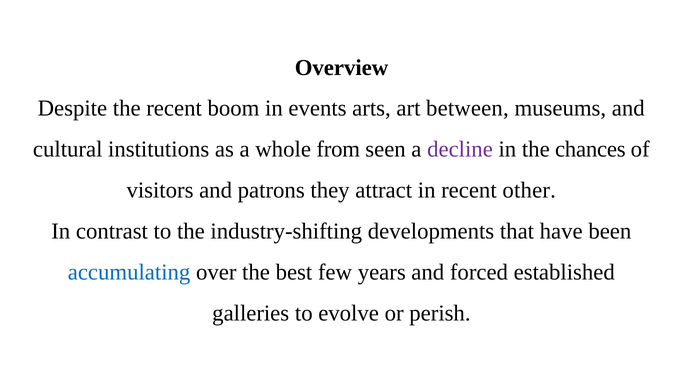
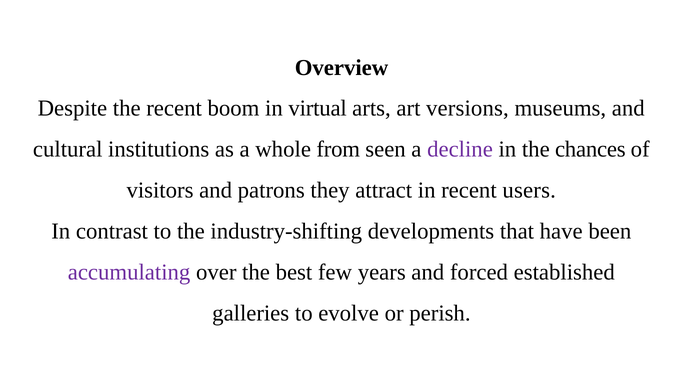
events: events -> virtual (318, 109)
between: between -> versions (467, 109)
other: other -> users (529, 191)
accumulating colour: blue -> purple (129, 272)
